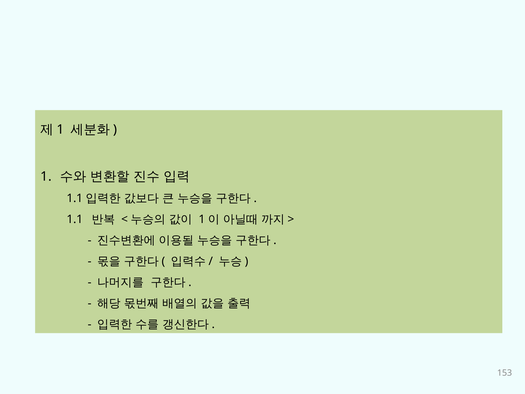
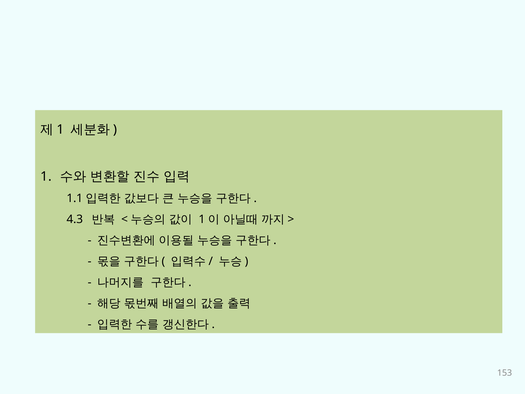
1.1: 1.1 -> 4.3 (75, 219)
